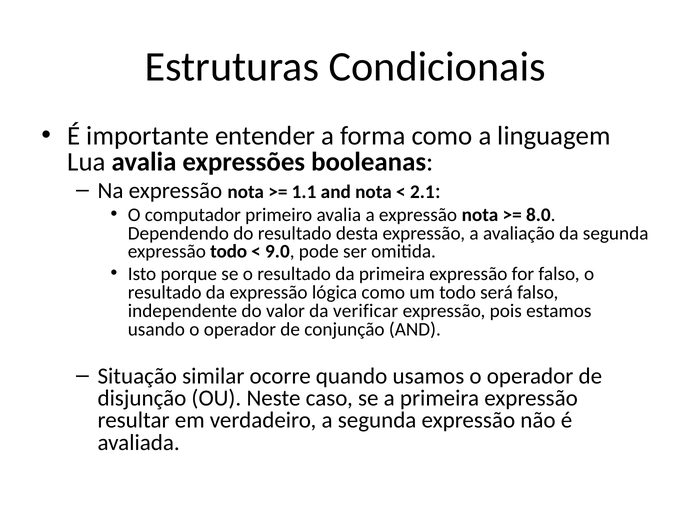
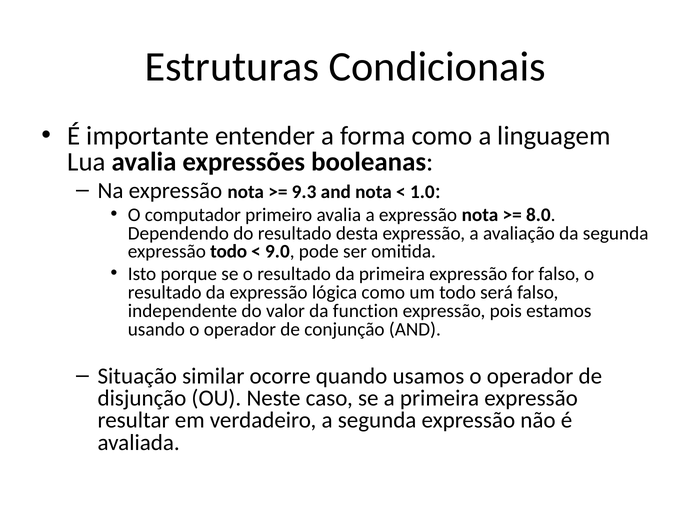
1.1: 1.1 -> 9.3 (304, 192)
2.1: 2.1 -> 1.0 (422, 192)
verificar: verificar -> function (366, 311)
